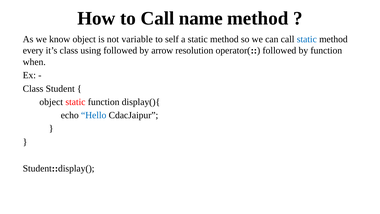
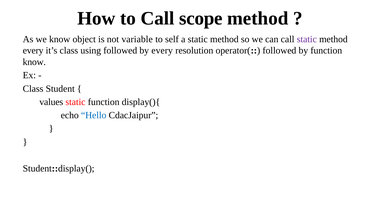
name: name -> scope (201, 18)
static colour: blue -> purple (307, 39)
by arrow: arrow -> every (162, 51)
when: when -> know (34, 62)
object: object -> values (51, 102)
